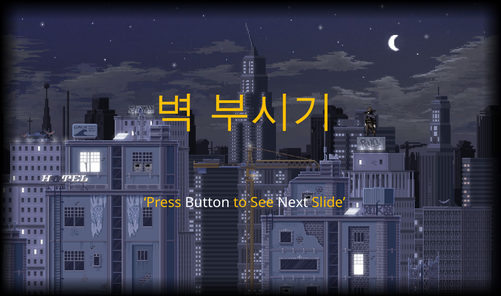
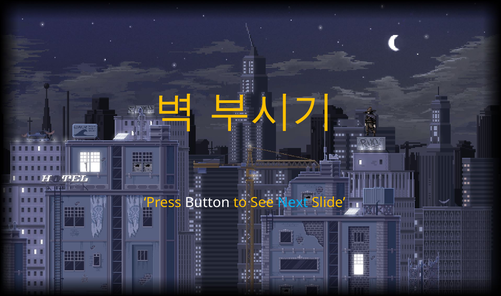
Next colour: white -> light blue (293, 203)
